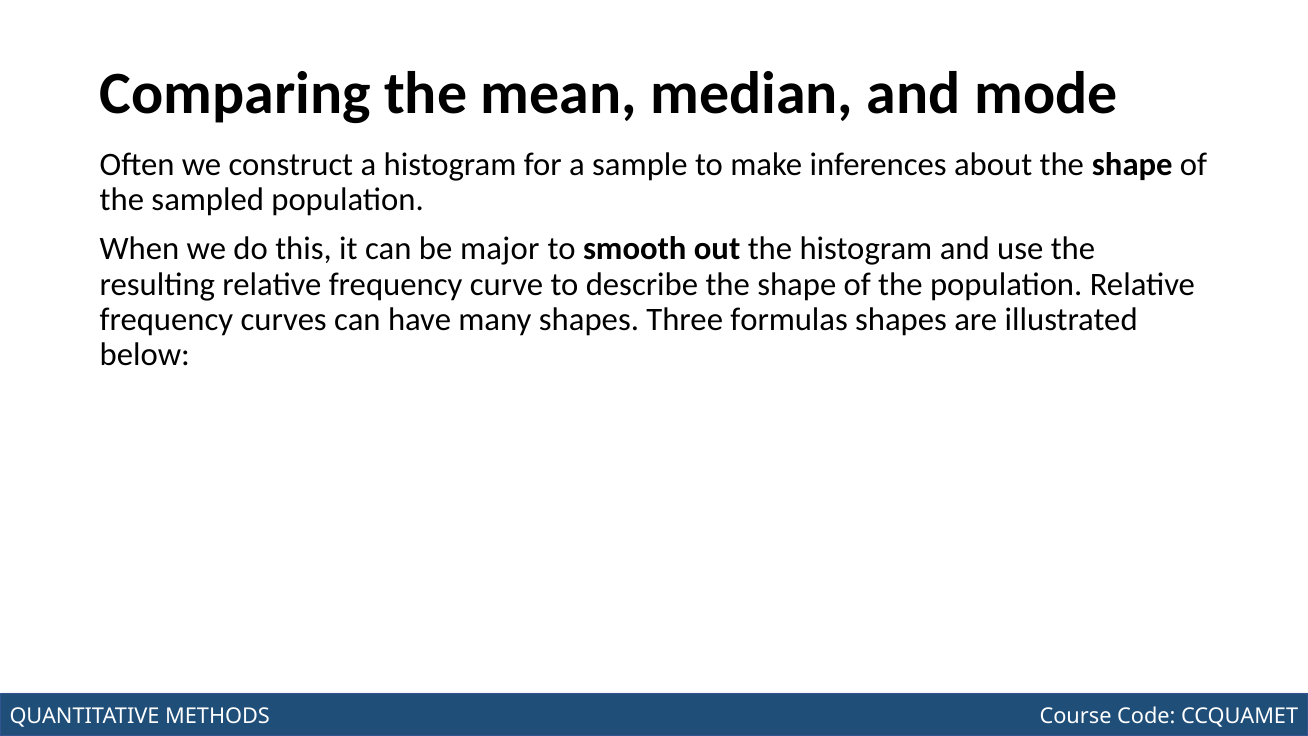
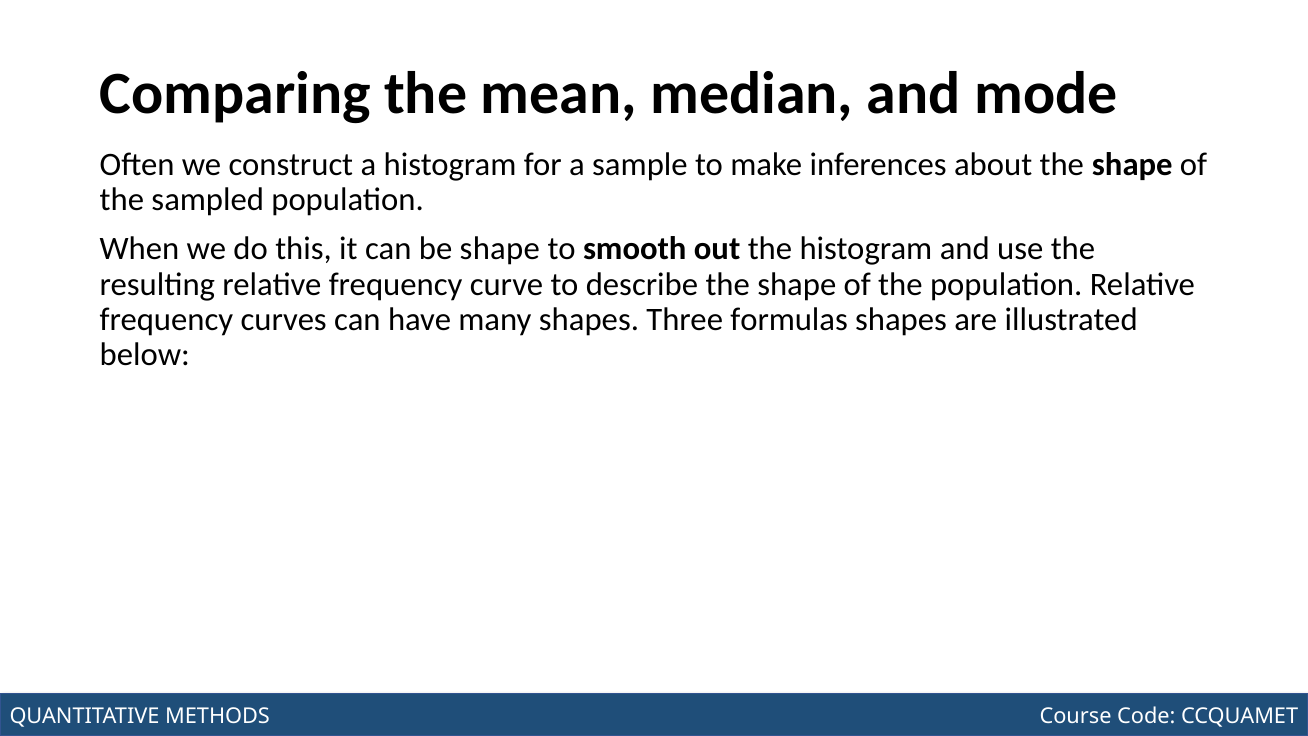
be major: major -> shape (500, 249)
